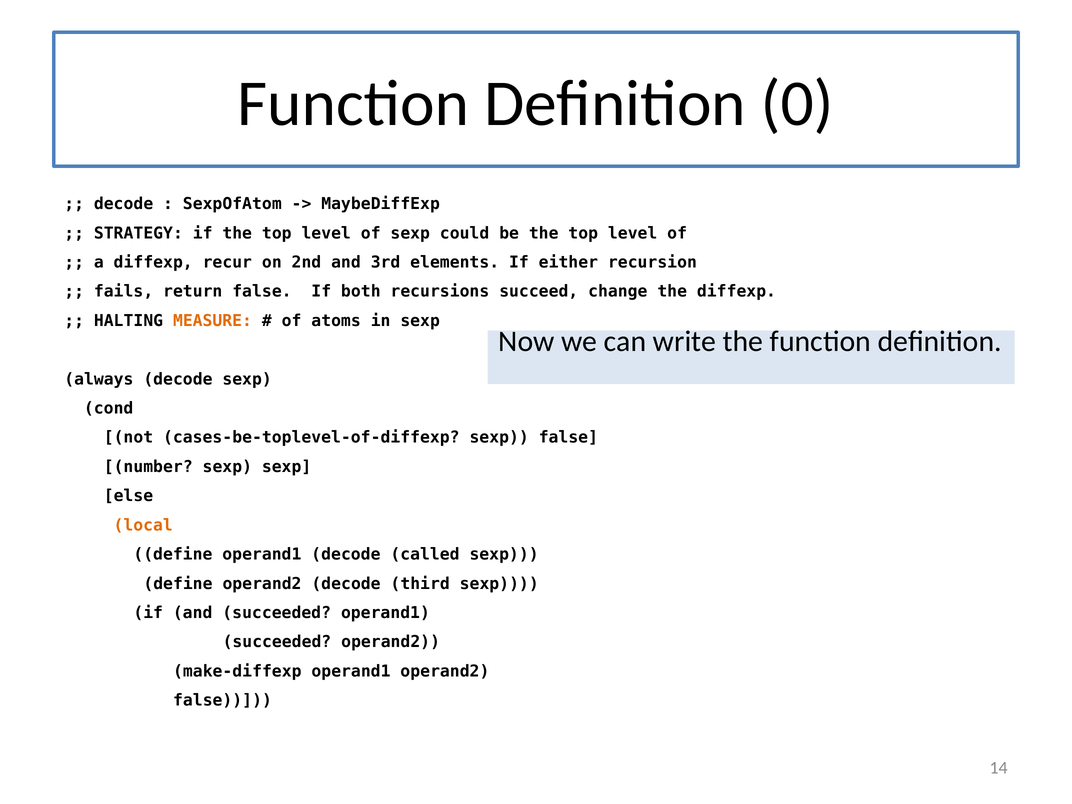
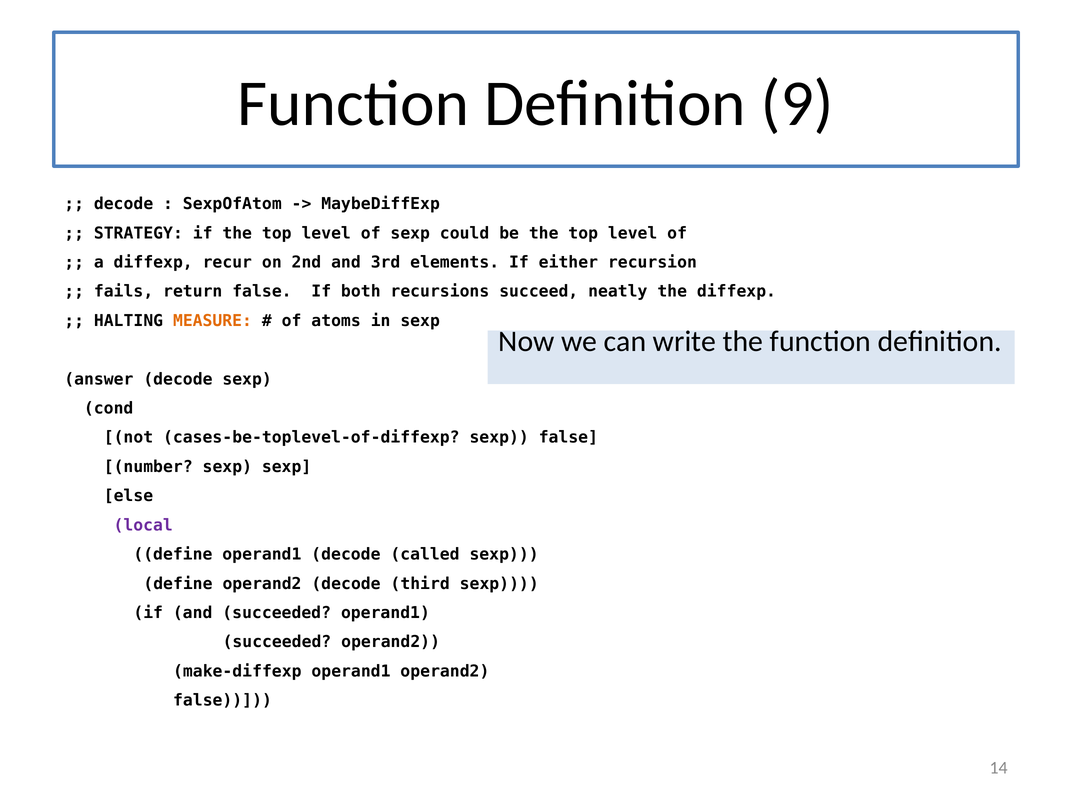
0: 0 -> 9 (797, 104)
change: change -> neatly (618, 292)
always: always -> answer (99, 379)
local colour: orange -> purple (143, 525)
